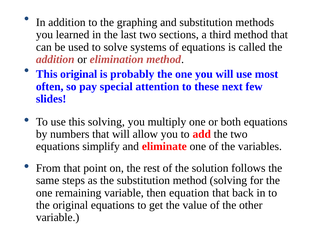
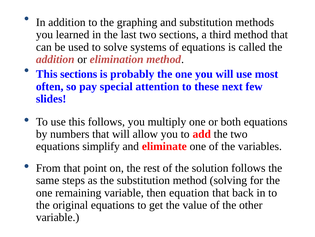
This original: original -> sections (79, 74)
this solving: solving -> follows (106, 121)
